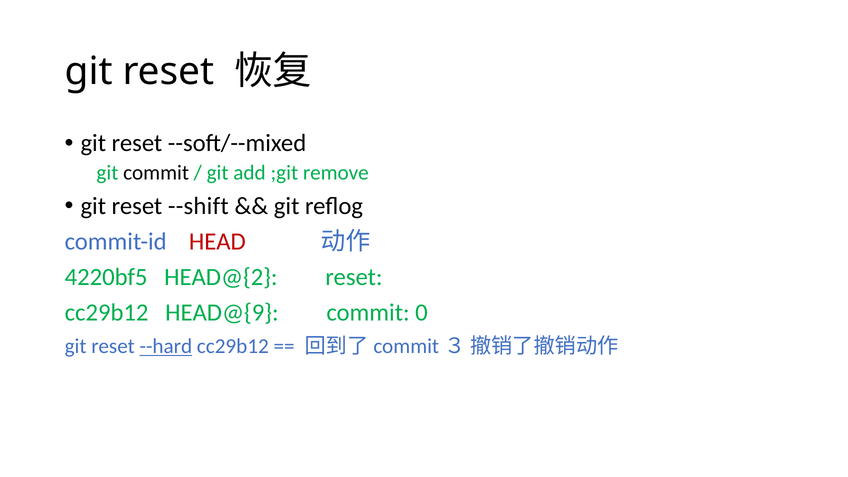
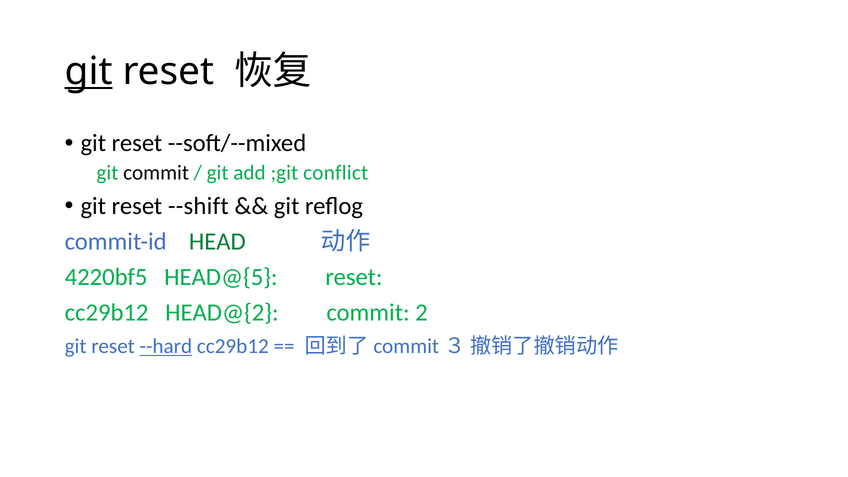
git underline: none -> present (89, 71)
remove: remove -> conflict (336, 173)
HEAD colour: red -> green (217, 242)
HEAD@{2: HEAD@{2 -> HEAD@{5 (221, 277)
HEAD@{9: HEAD@{9 -> HEAD@{2 (222, 313)
0: 0 -> 2 (421, 313)
